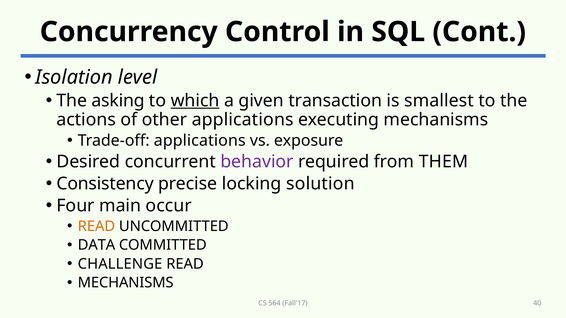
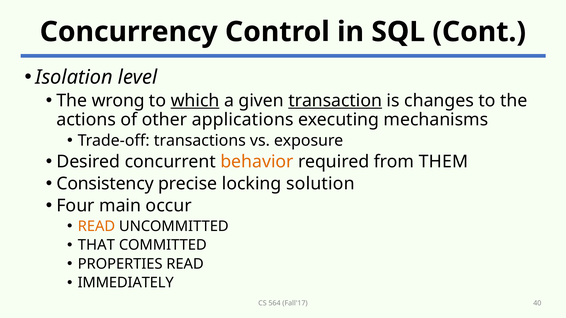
asking: asking -> wrong (118, 101)
transaction underline: none -> present (335, 101)
smallest: smallest -> changes (439, 101)
Trade-off applications: applications -> transactions (200, 141)
behavior colour: purple -> orange (257, 162)
DATA: DATA -> THAT (96, 245)
CHALLENGE: CHALLENGE -> PROPERTIES (120, 264)
MECHANISMS: MECHANISMS -> IMMEDIATELY (126, 283)
